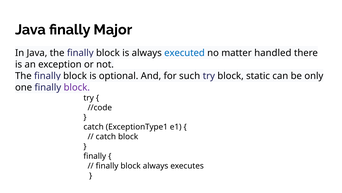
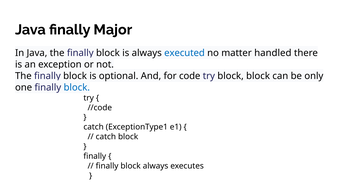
such: such -> code (190, 76)
block static: static -> block (258, 76)
block colour: purple -> blue (77, 87)
